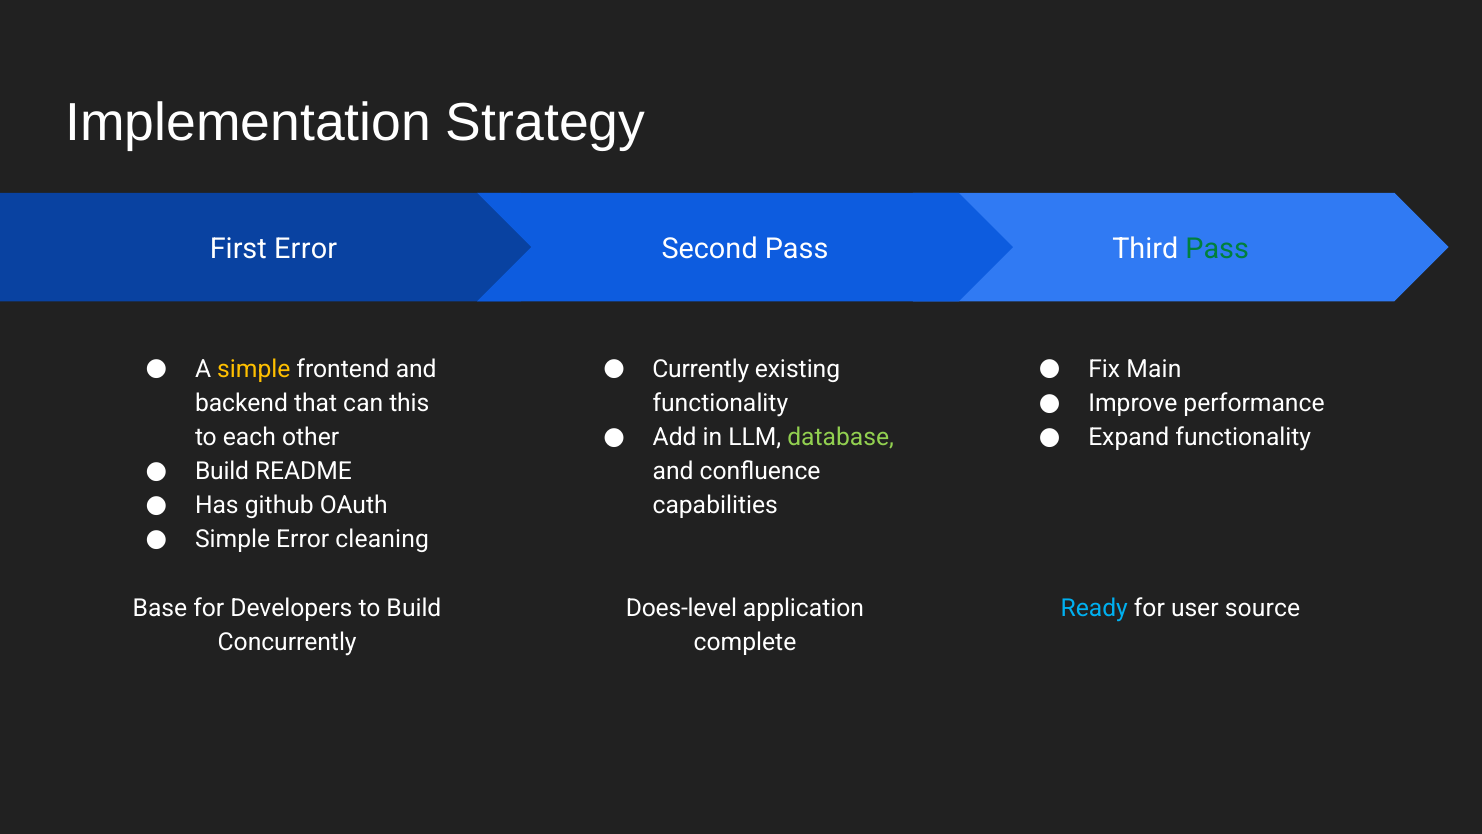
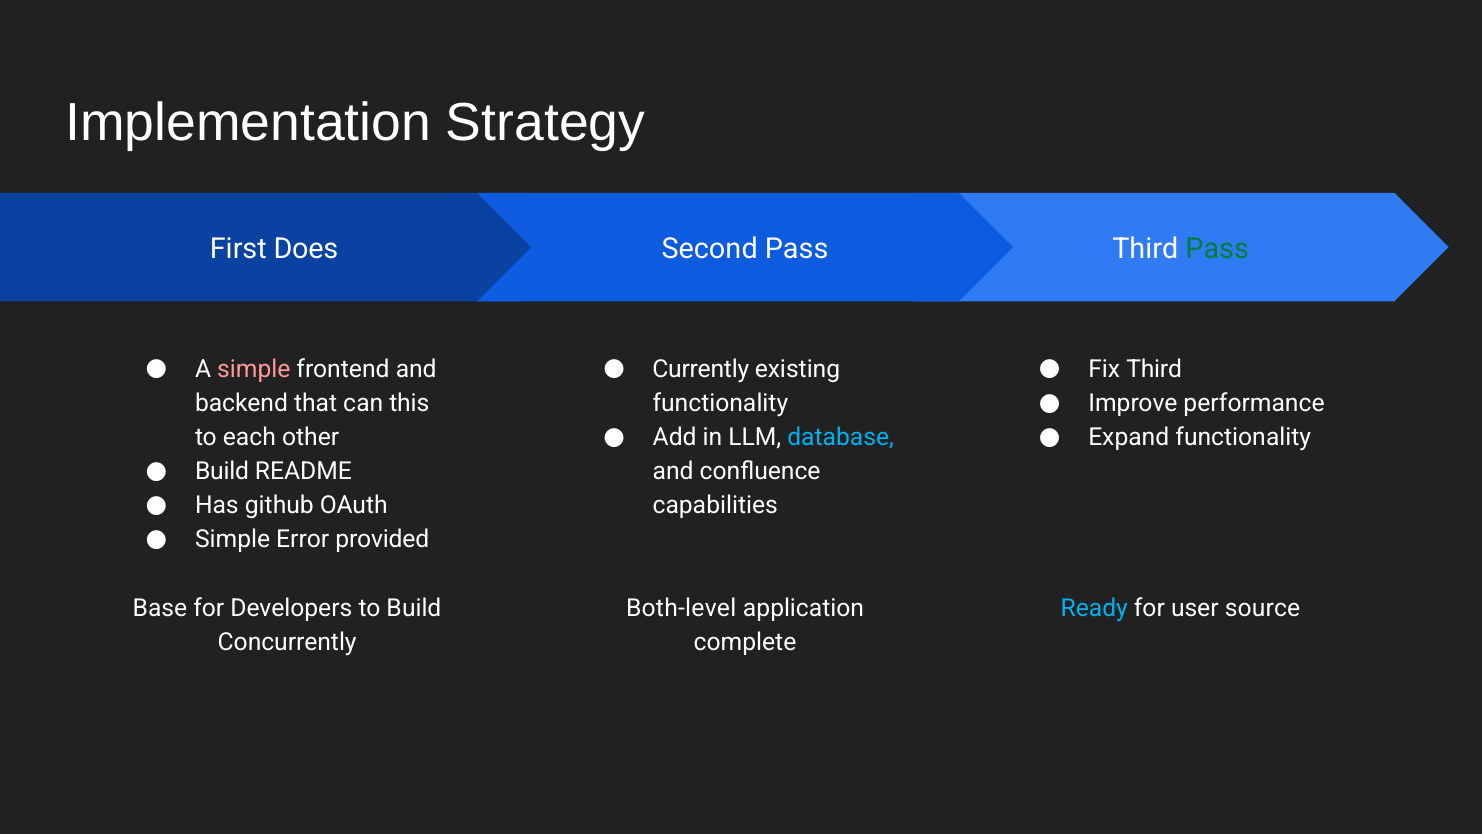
First Error: Error -> Does (306, 249)
simple colour: yellow -> pink (254, 369)
Fix Main: Main -> Third (1154, 369)
database colour: light green -> light blue (841, 437)
cleaning: cleaning -> provided (382, 539)
Does-level: Does-level -> Both-level (681, 608)
